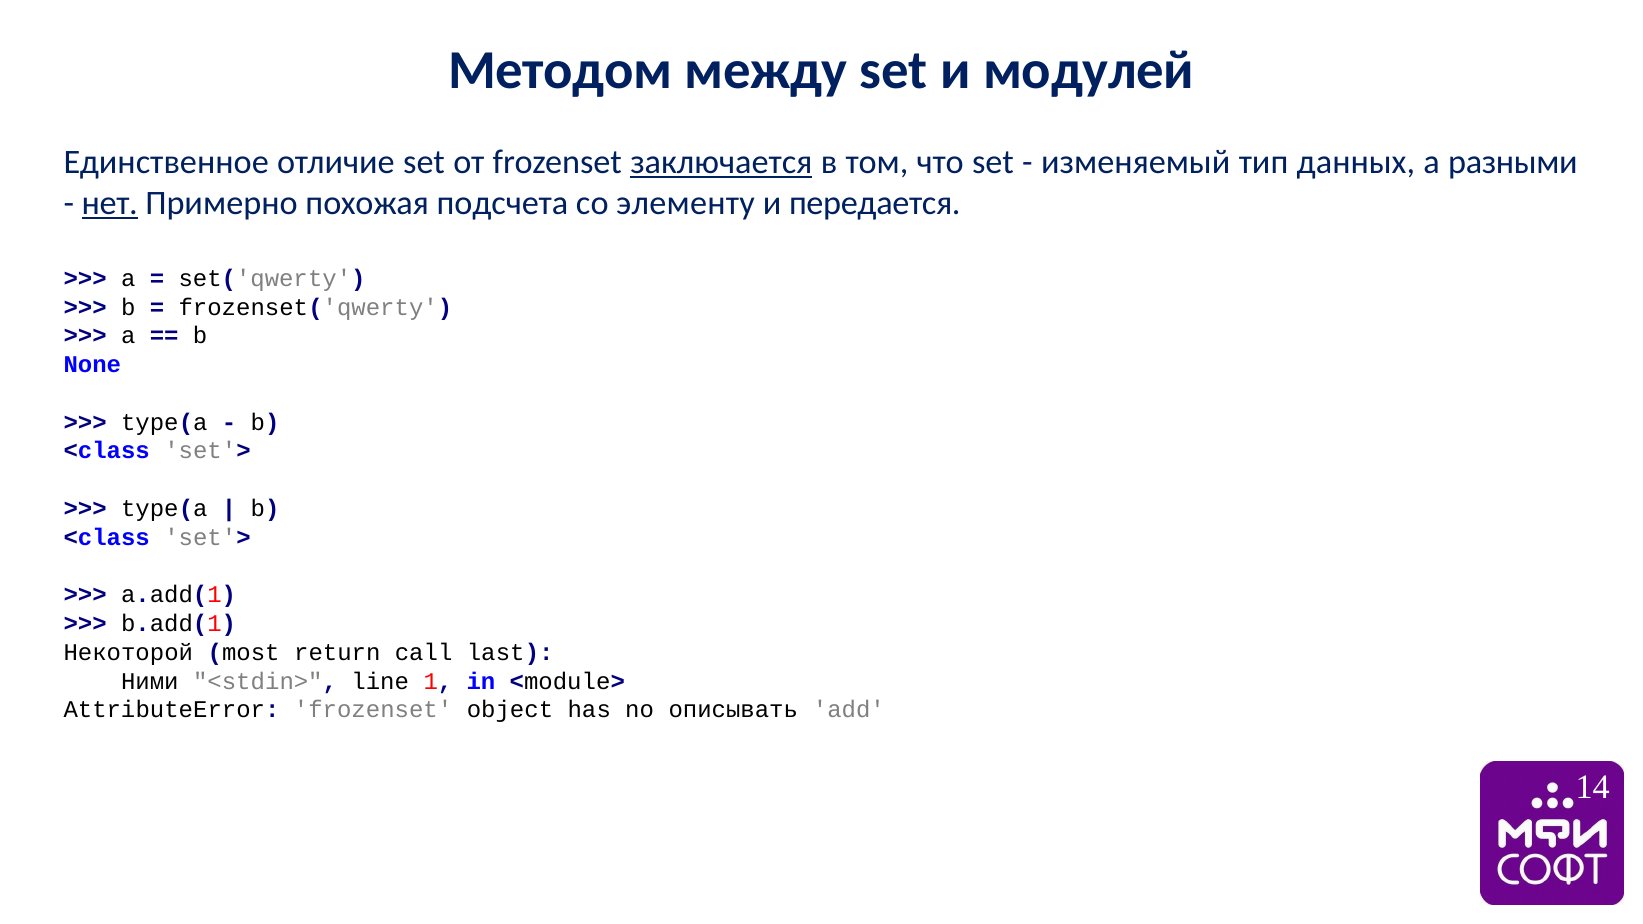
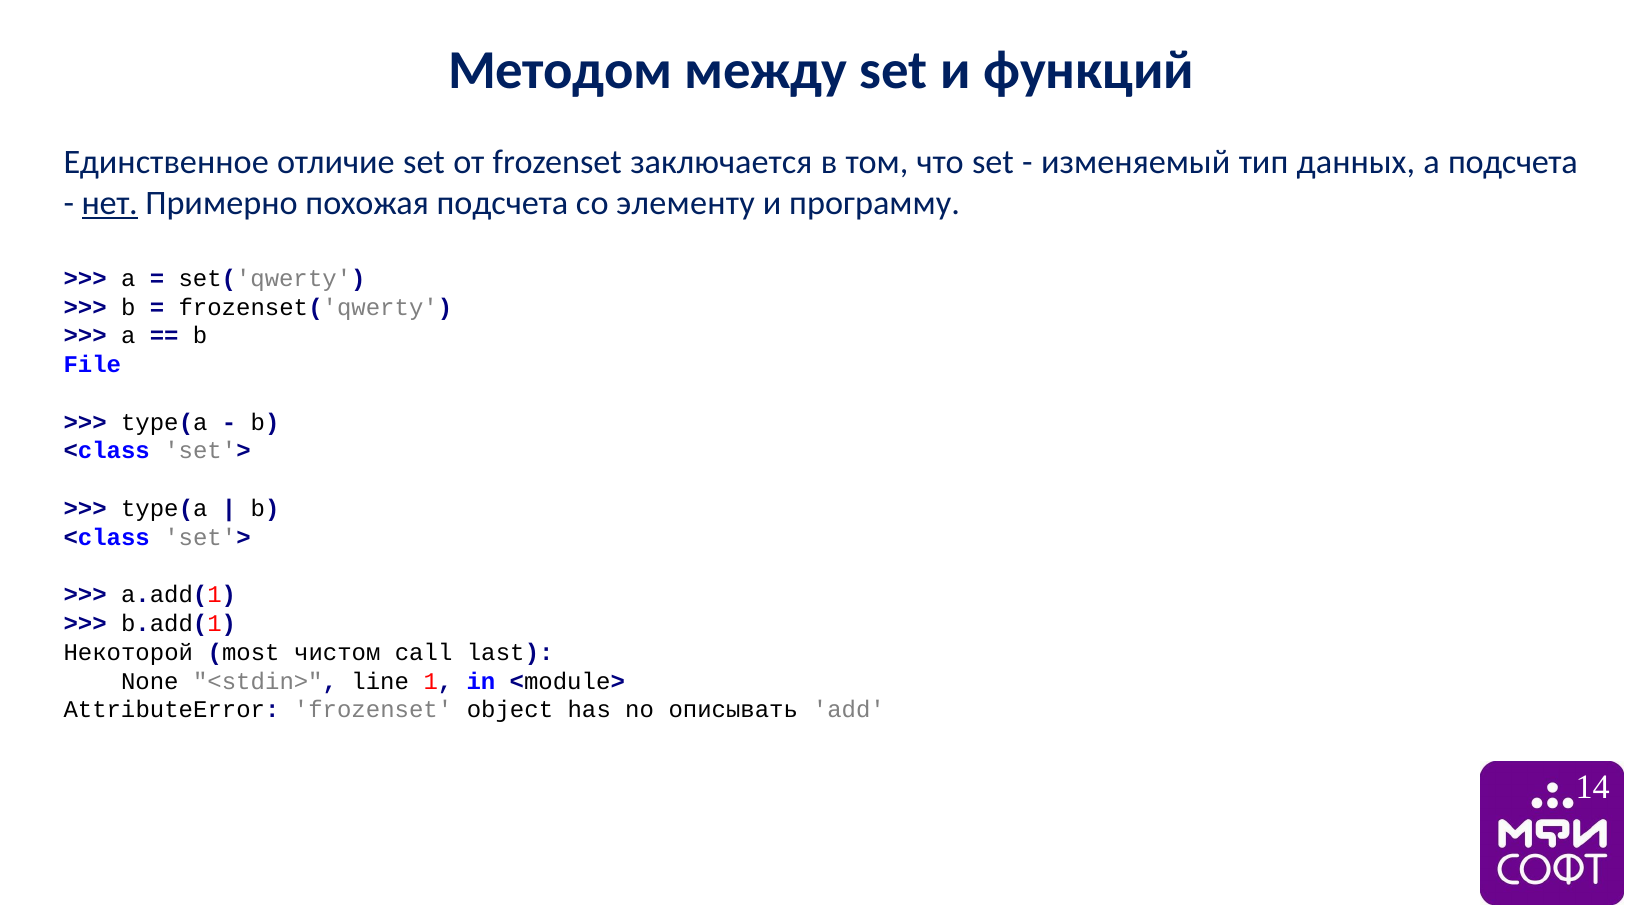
модулей: модулей -> функций (1089, 71)
заключается underline: present -> none (721, 162)
а разными: разными -> подсчета (1513, 162)
передается: передается -> программу (875, 203)
None: None -> File (92, 365)
return: return -> чистом (337, 653)
Ними: Ними -> None (150, 681)
